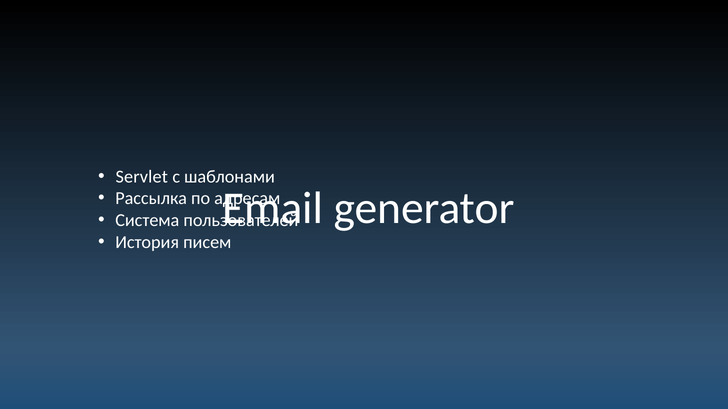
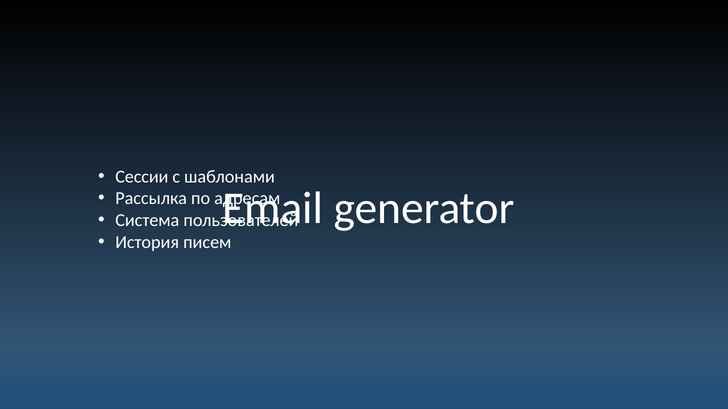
Servlet: Servlet -> Сессии (142, 177)
